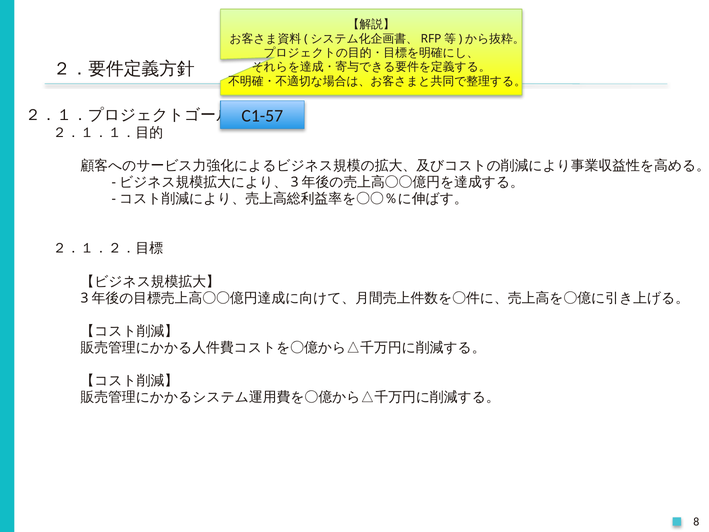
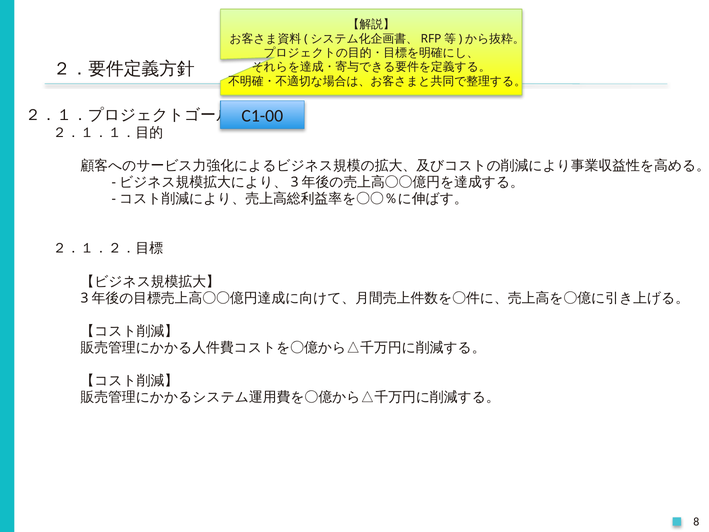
C1-57: C1-57 -> C1-00 (262, 116)
